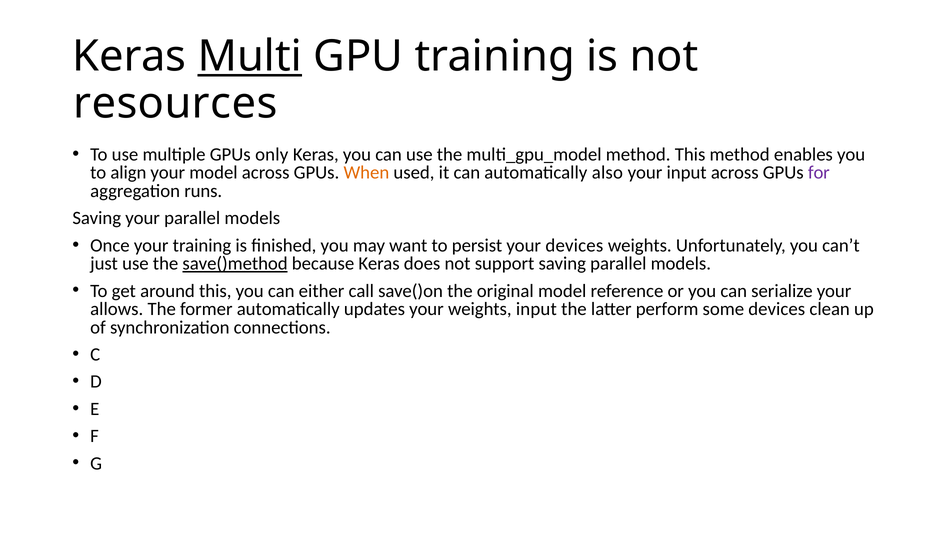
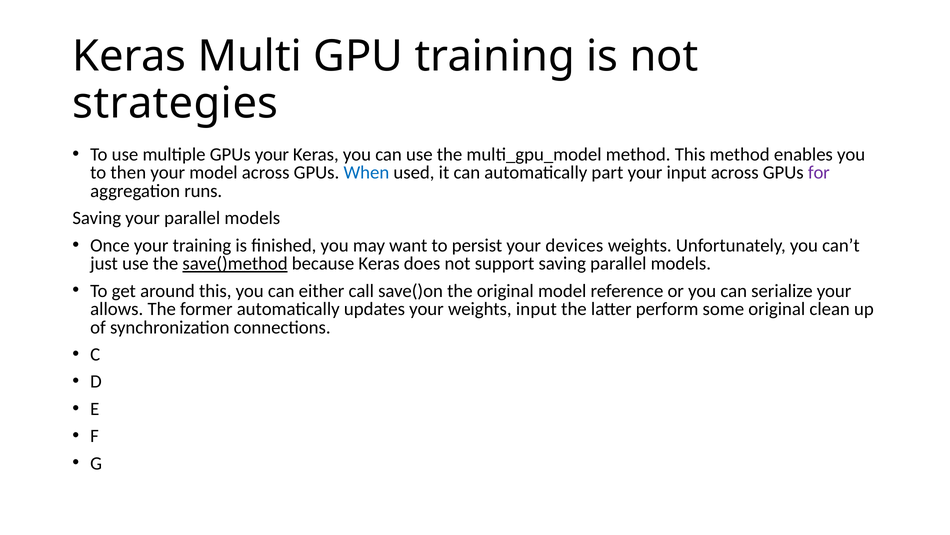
Multi underline: present -> none (250, 56)
resources: resources -> strategies (175, 103)
GPUs only: only -> your (272, 154)
align: align -> then (128, 172)
When colour: orange -> blue (366, 172)
also: also -> part (607, 172)
some devices: devices -> original (777, 309)
